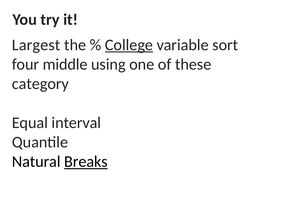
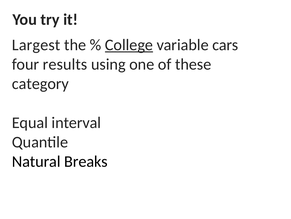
sort: sort -> cars (225, 45)
middle: middle -> results (65, 64)
Breaks underline: present -> none (86, 161)
